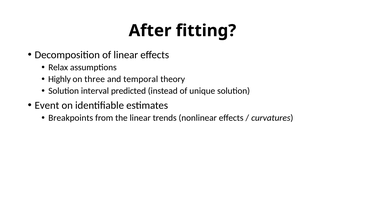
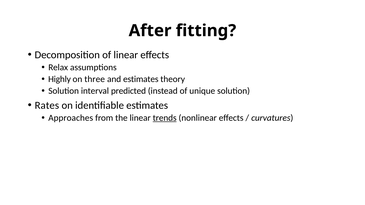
and temporal: temporal -> estimates (141, 79)
Event: Event -> Rates (47, 105)
Breakpoints: Breakpoints -> Approaches (71, 118)
trends underline: none -> present (165, 118)
